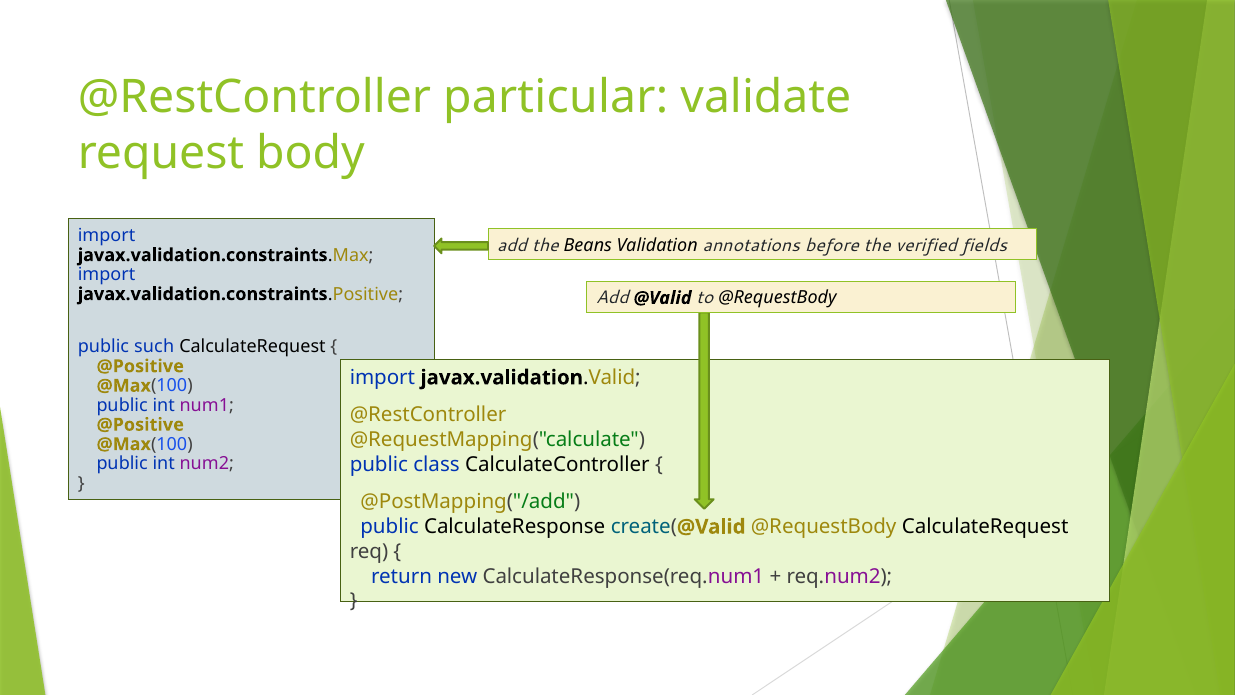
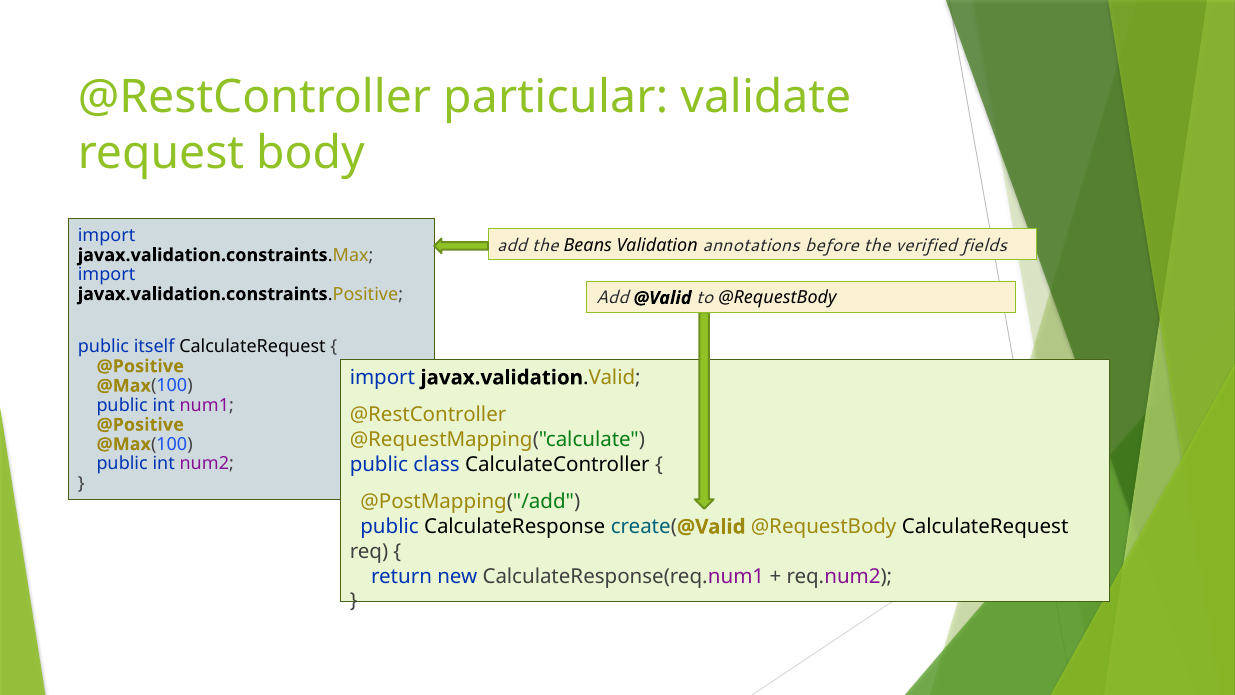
such: such -> itself (154, 347)
